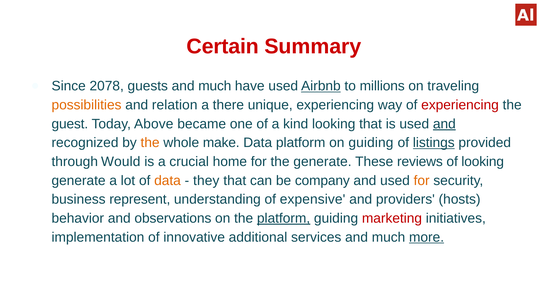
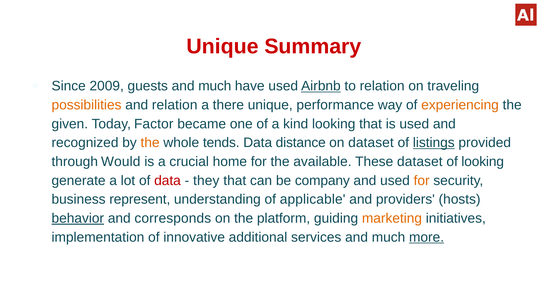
Certain: Certain -> Unique (223, 46)
2078: 2078 -> 2009 (107, 86)
to millions: millions -> relation (382, 86)
unique experiencing: experiencing -> performance (335, 105)
experiencing colour: red -> orange (460, 105)
guest: guest -> given (70, 124)
Above: Above -> Factor (154, 124)
and underline: present -> none (444, 124)
make: make -> tends (221, 143)
Data platform: platform -> distance (301, 143)
on guiding: guiding -> dataset (371, 143)
the generate: generate -> available (322, 162)
These reviews: reviews -> dataset (420, 162)
data colour: orange -> red (168, 181)
expensive: expensive -> applicable (313, 200)
behavior underline: none -> present (78, 218)
observations: observations -> corresponds (173, 218)
platform underline: present -> none (284, 218)
marketing colour: red -> orange (392, 218)
